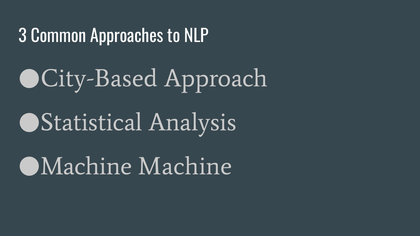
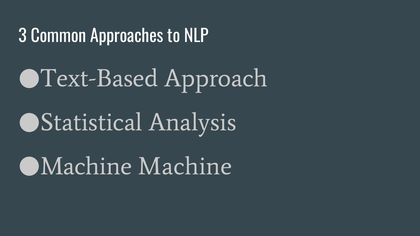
City-Based: City-Based -> Text-Based (99, 78)
